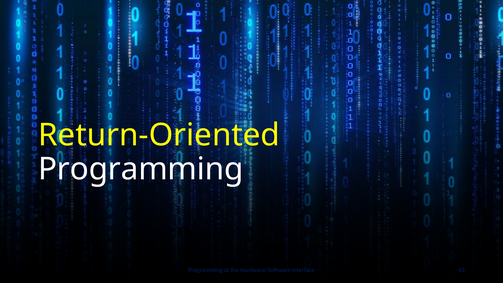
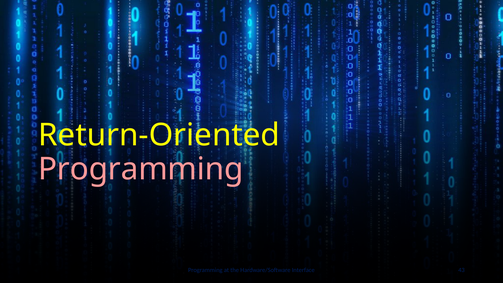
Programming colour: white -> pink (141, 169)
